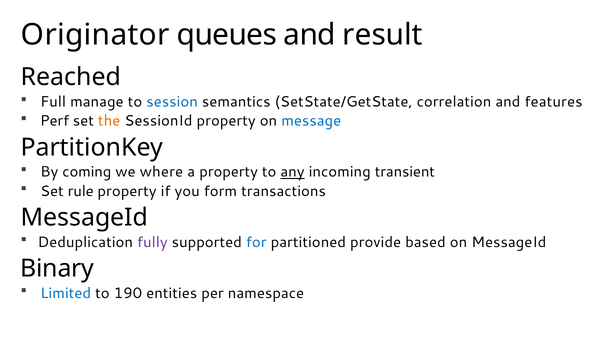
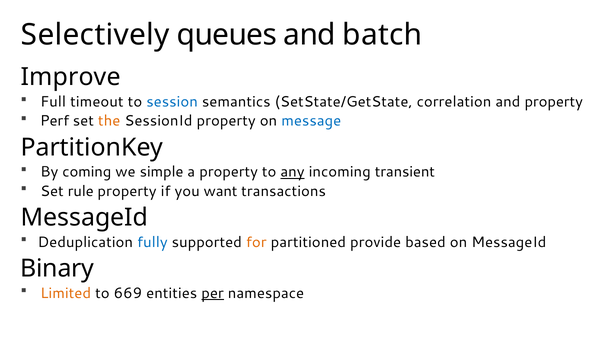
Originator: Originator -> Selectively (95, 35)
result: result -> batch (382, 35)
Reached: Reached -> Improve (71, 77)
manage: manage -> timeout (97, 102)
and features: features -> property (554, 102)
where: where -> simple (162, 172)
form: form -> want (221, 191)
fully colour: purple -> blue (152, 242)
for colour: blue -> orange (256, 242)
Limited colour: blue -> orange (66, 293)
190: 190 -> 669 (128, 293)
per underline: none -> present (213, 293)
